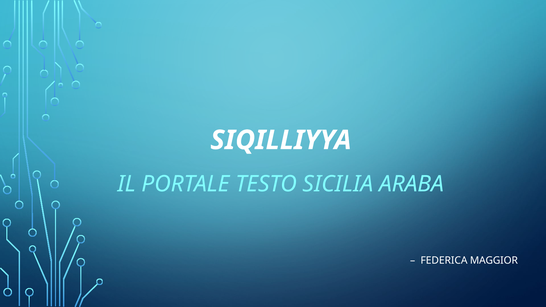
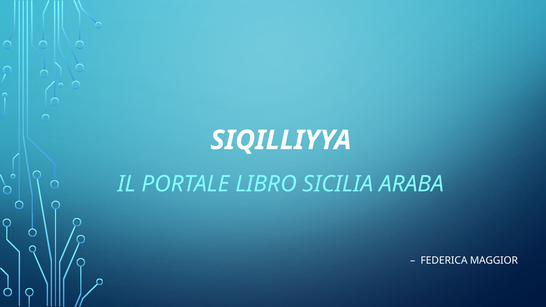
TESTO: TESTO -> LIBRO (266, 184)
